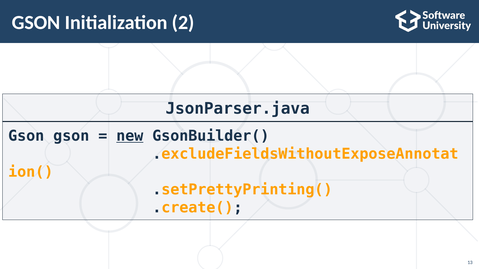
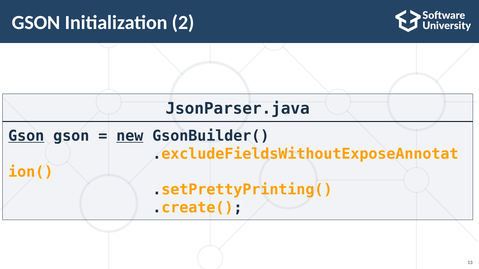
Gson underline: none -> present (26, 136)
